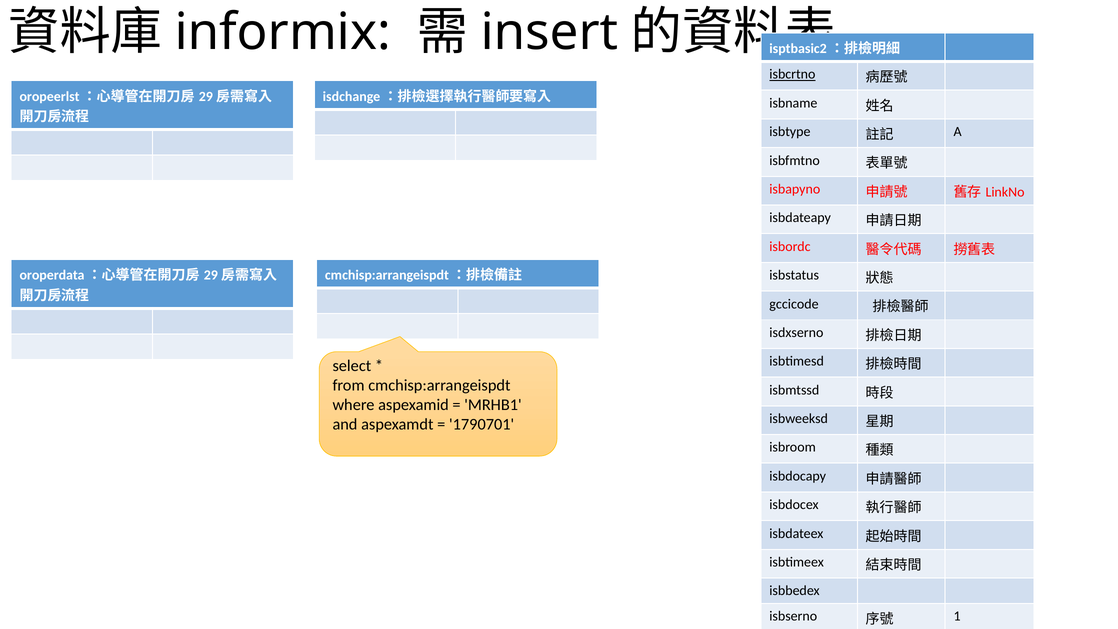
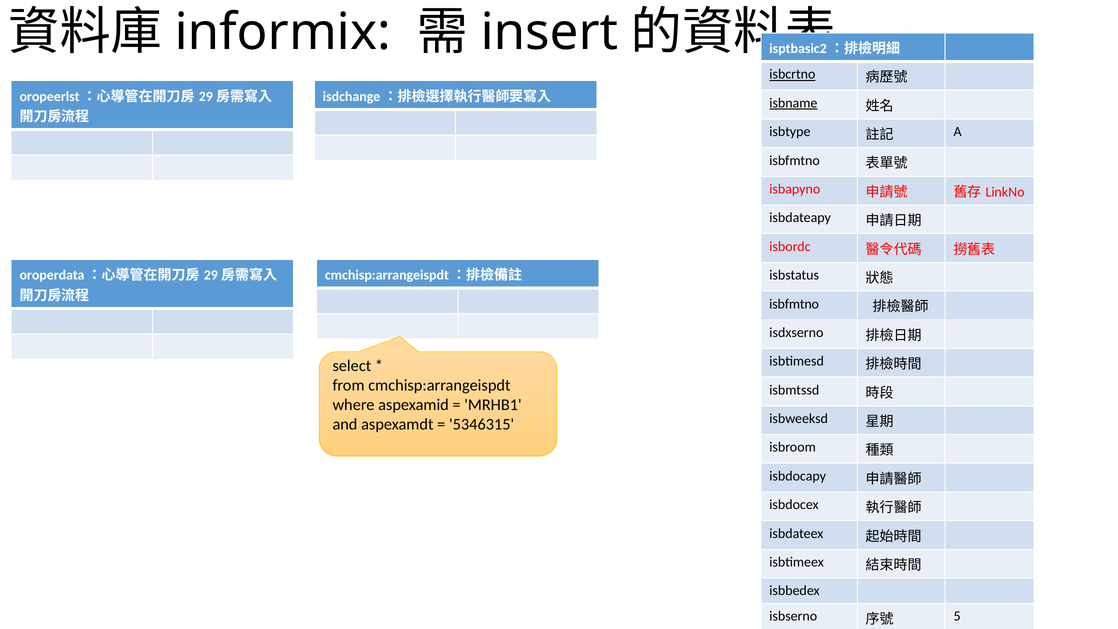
isbname underline: none -> present (793, 103)
gccicode: gccicode -> isbfmtno (794, 304)
1790701: 1790701 -> 5346315 (482, 424)
1: 1 -> 5 (957, 616)
